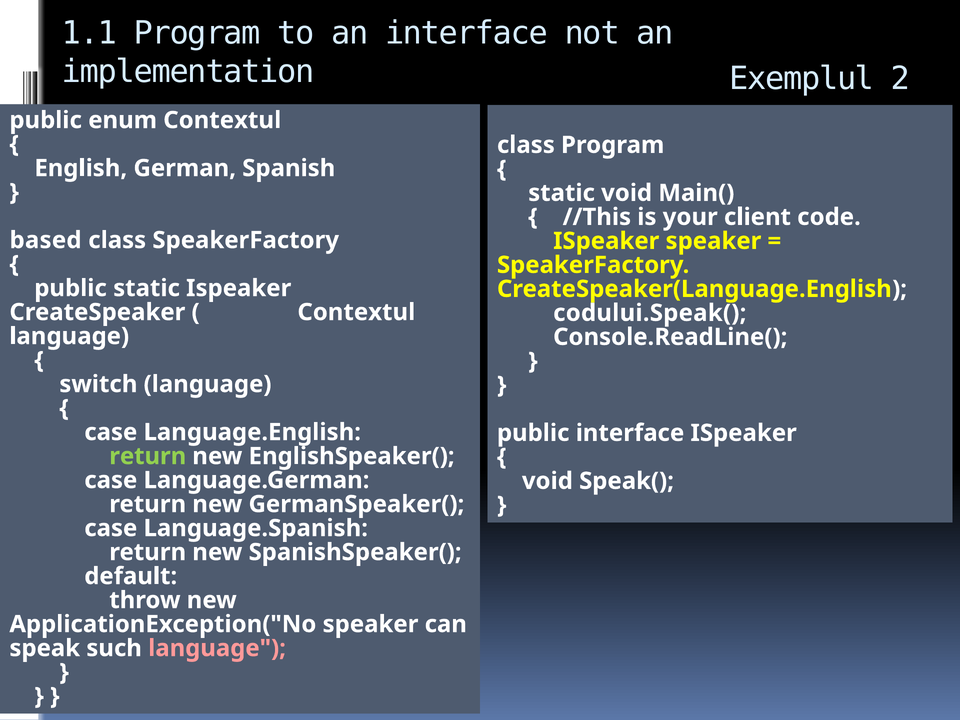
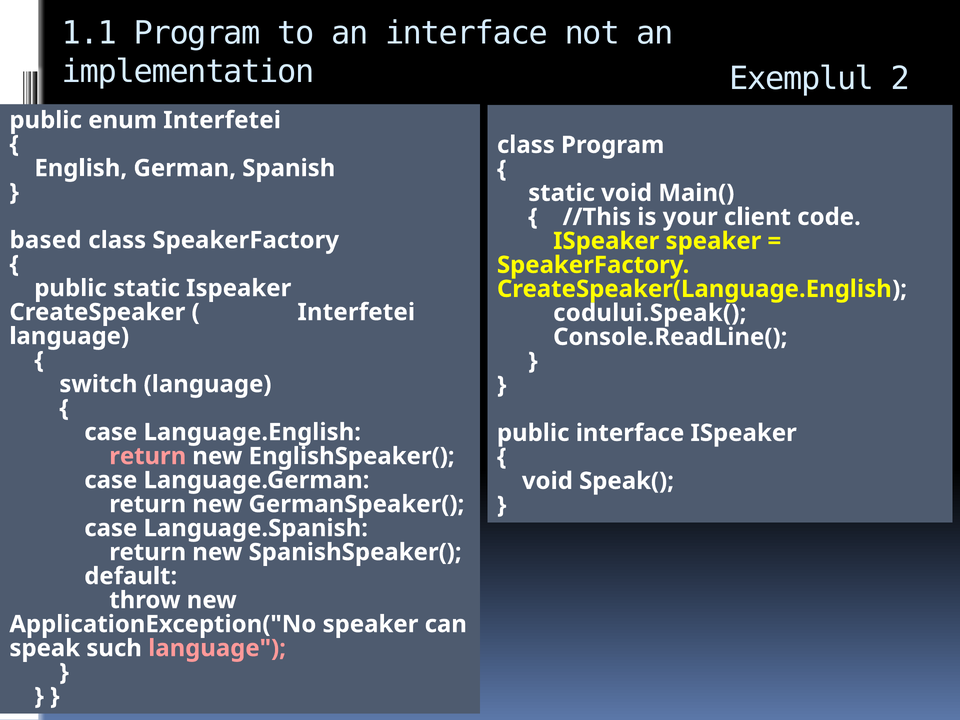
enum Contextul: Contextul -> Interfetei (222, 120)
Contextul: Contextul -> Interfetei (356, 312)
return colour: light green -> pink (148, 456)
